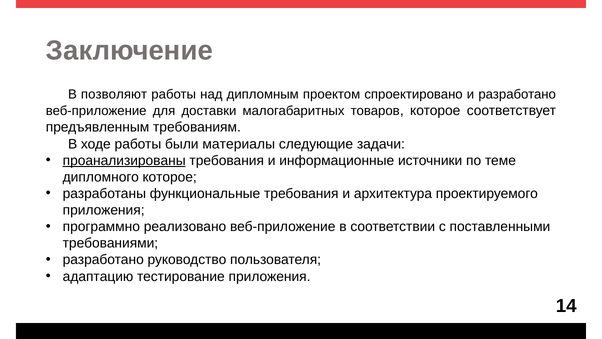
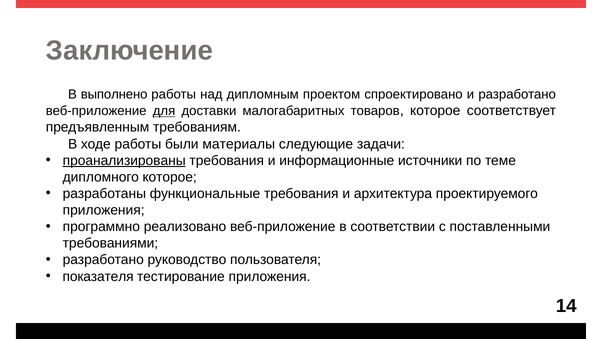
позволяют: позволяют -> выполнено (114, 94)
для underline: none -> present (164, 111)
адаптацию: адаптацию -> показателя (98, 276)
